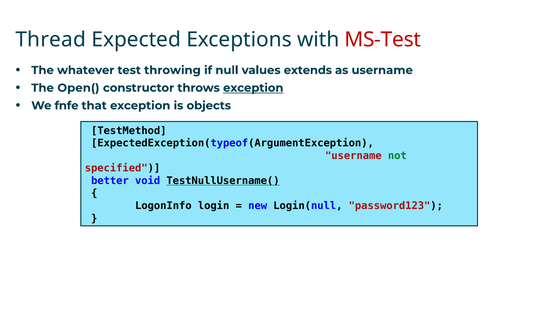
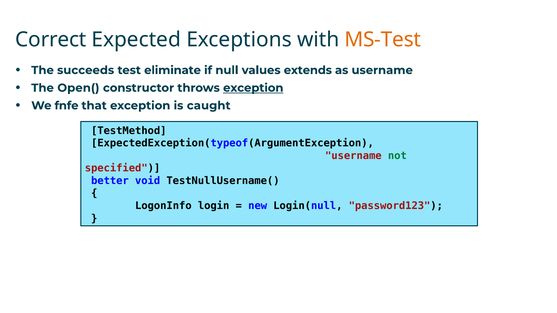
Thread: Thread -> Correct (51, 40)
MS-Test colour: red -> orange (383, 40)
whatever: whatever -> succeeds (86, 70)
throwing: throwing -> eliminate (173, 70)
objects: objects -> caught (209, 106)
TestNullUsername( underline: present -> none (223, 181)
